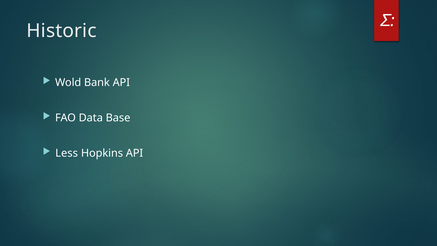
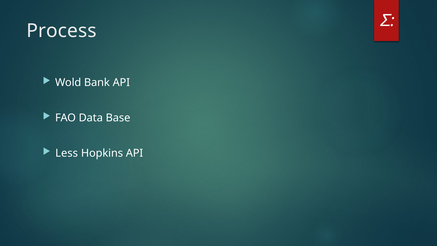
Historic: Historic -> Process (62, 31)
